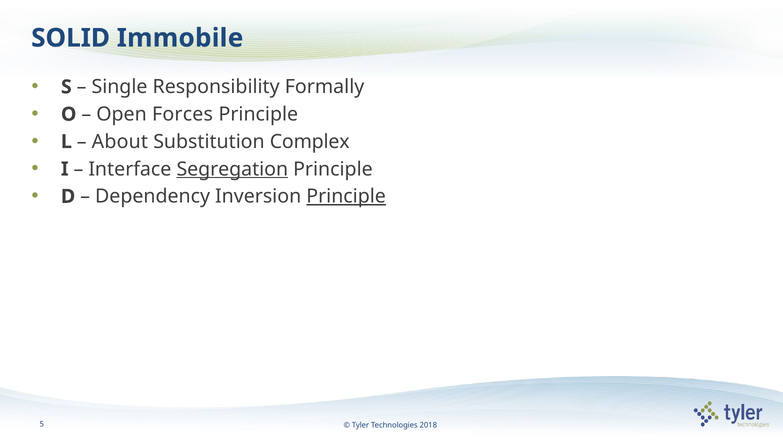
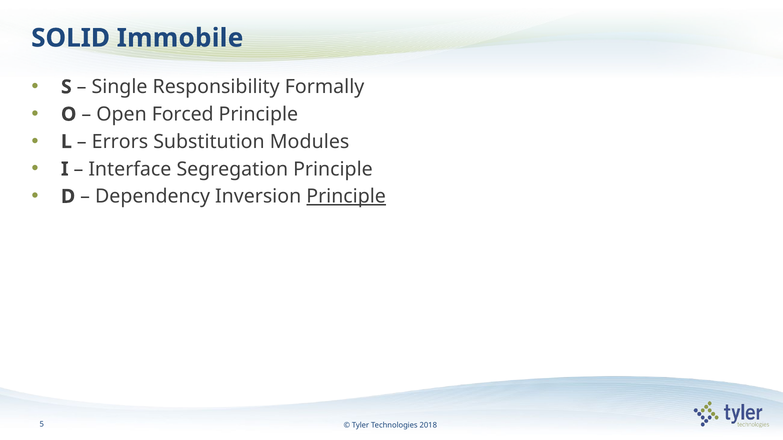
Forces: Forces -> Forced (183, 114)
About: About -> Errors (120, 142)
Complex: Complex -> Modules (310, 142)
Segregation underline: present -> none (232, 169)
